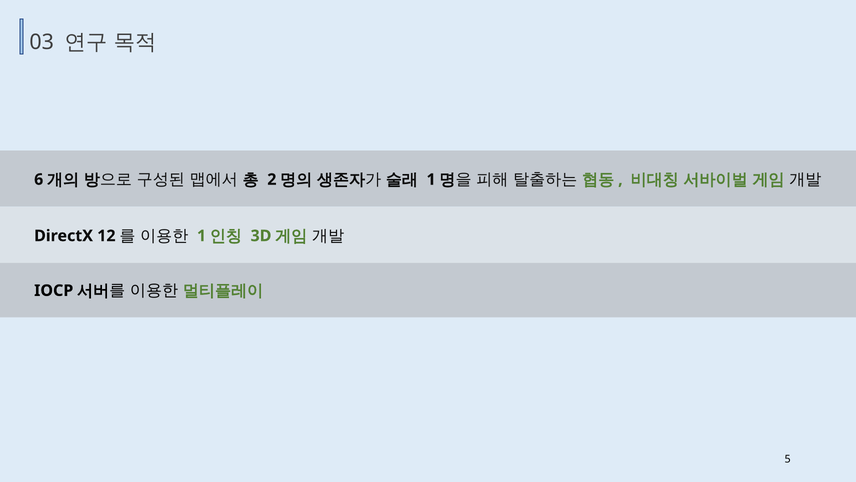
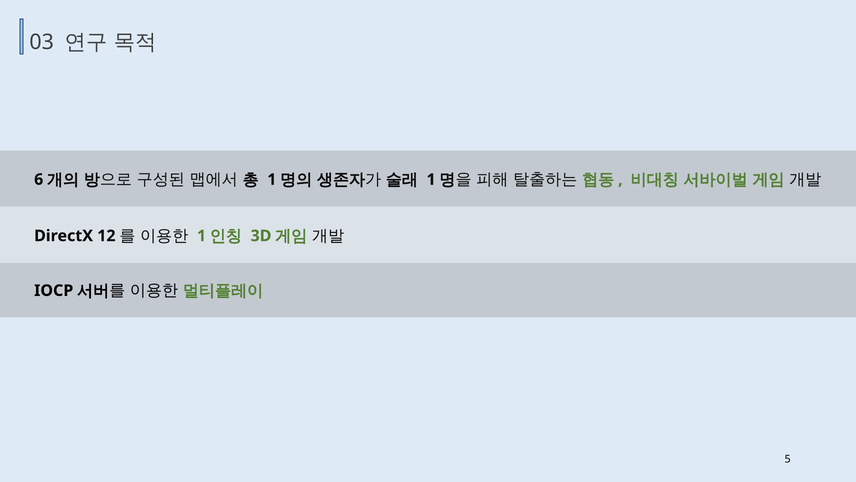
2: 2 -> 1 (272, 179)
